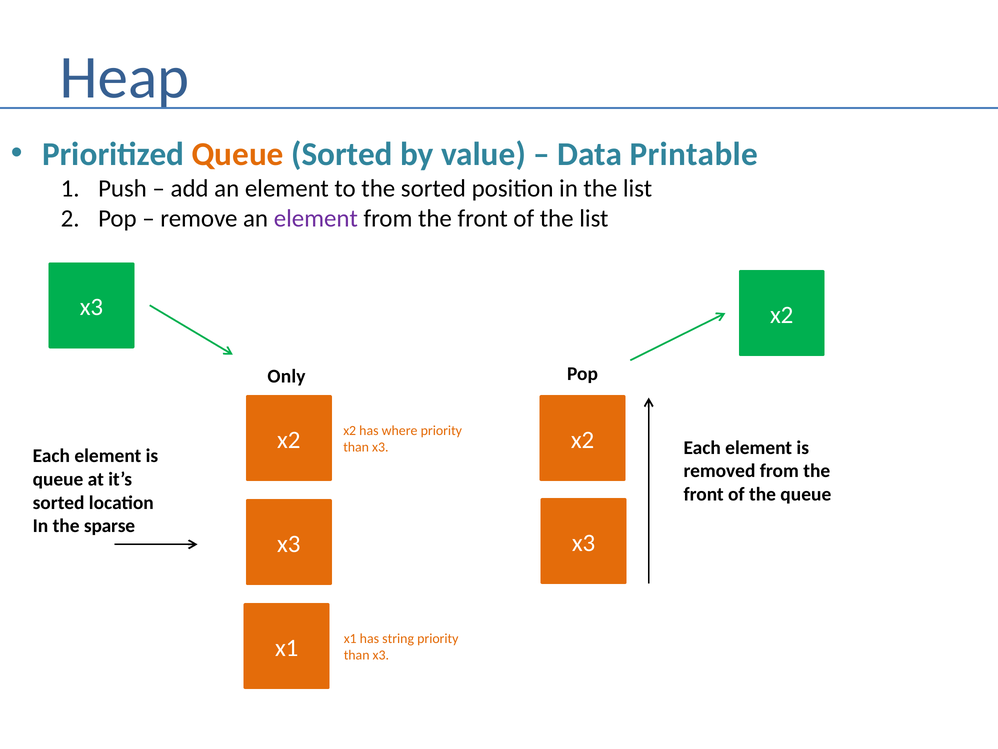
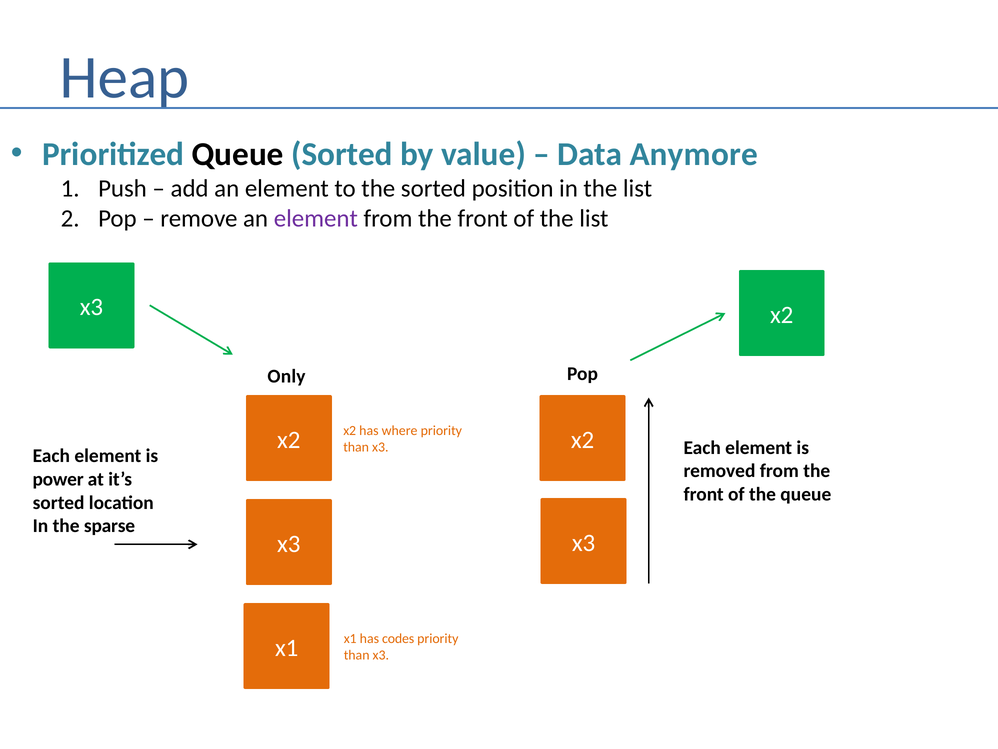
Queue colour: orange -> black (238, 154)
Printable: Printable -> Anymore (694, 154)
queue: queue -> power (58, 479)
string: string -> codes (398, 638)
